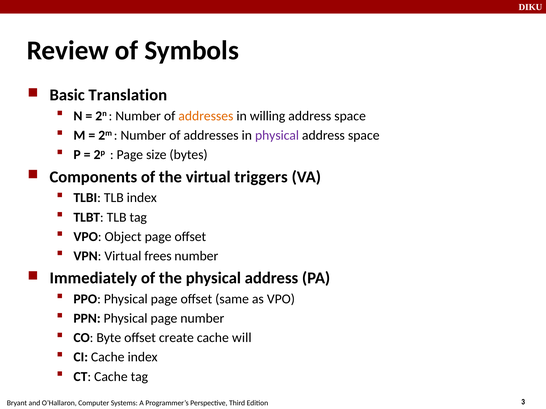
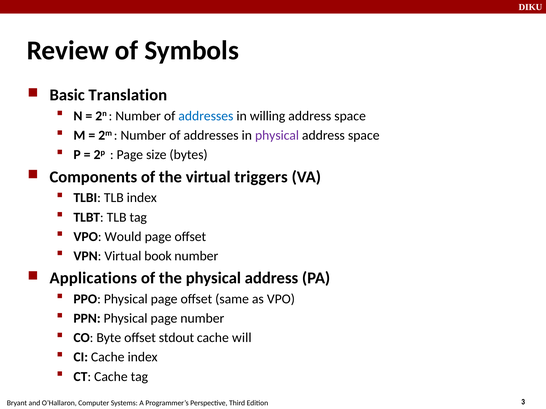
addresses colour: orange -> blue (206, 116)
Object: Object -> Would (123, 237)
frees: frees -> book (158, 256)
Immediately: Immediately -> Applications (93, 278)
create: create -> stdout (176, 338)
